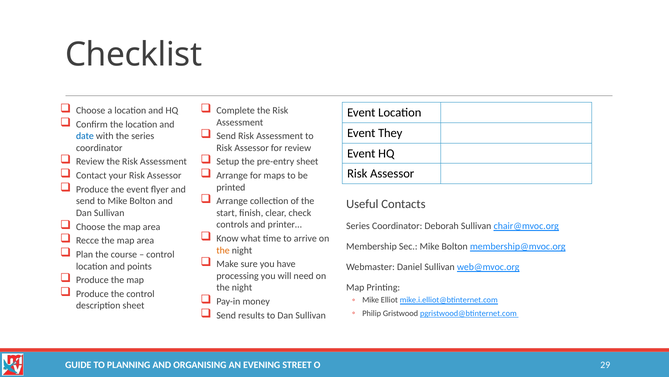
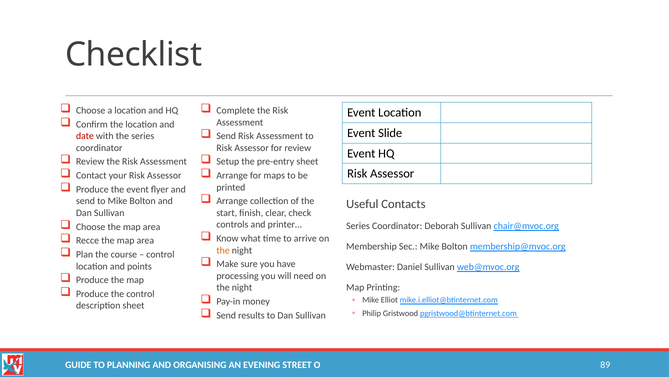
They: They -> Slide (390, 133)
date colour: blue -> red (85, 136)
29: 29 -> 89 (605, 364)
